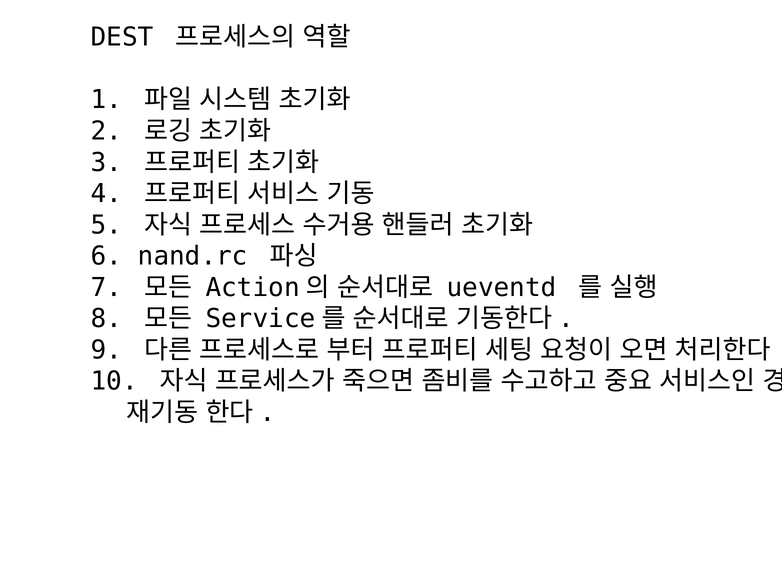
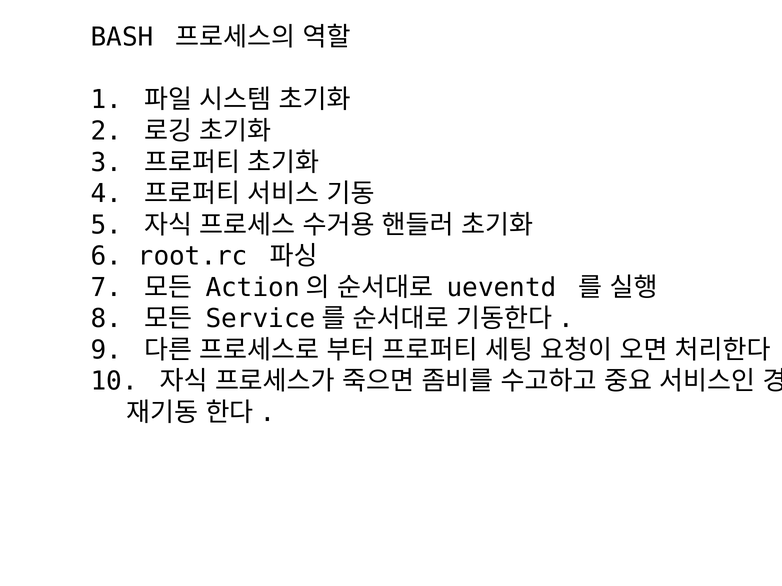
DEST: DEST -> BASH (122, 37)
nand.rc: nand.rc -> root.rc (193, 256)
